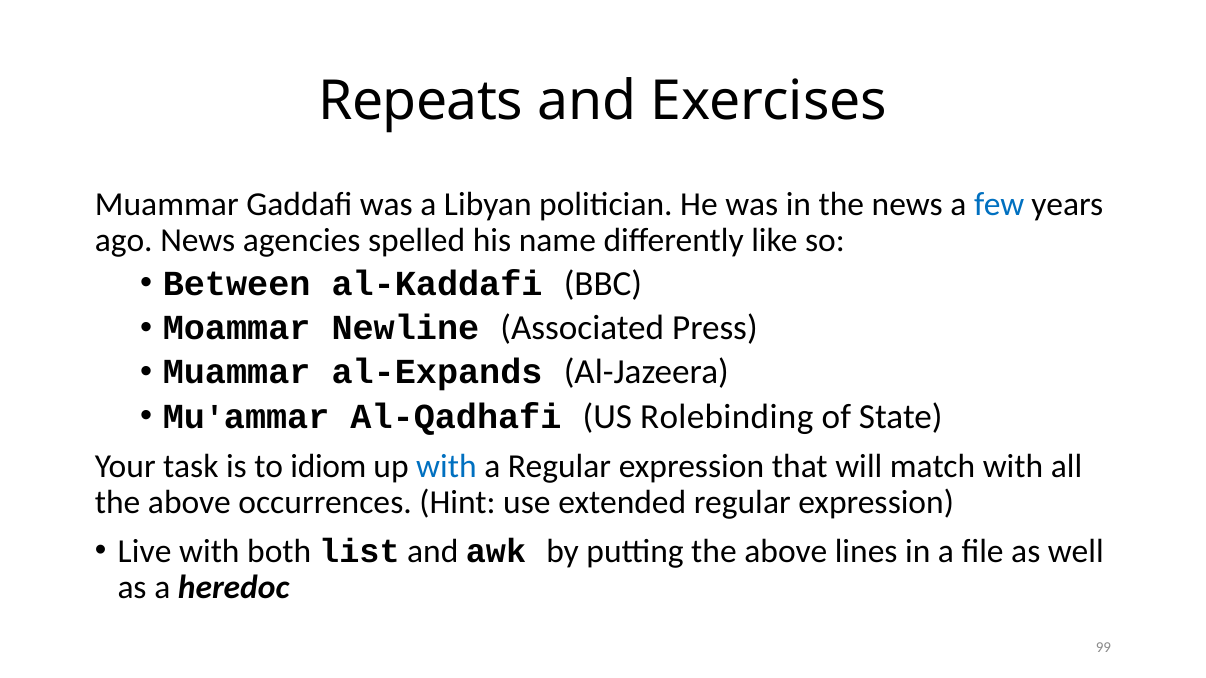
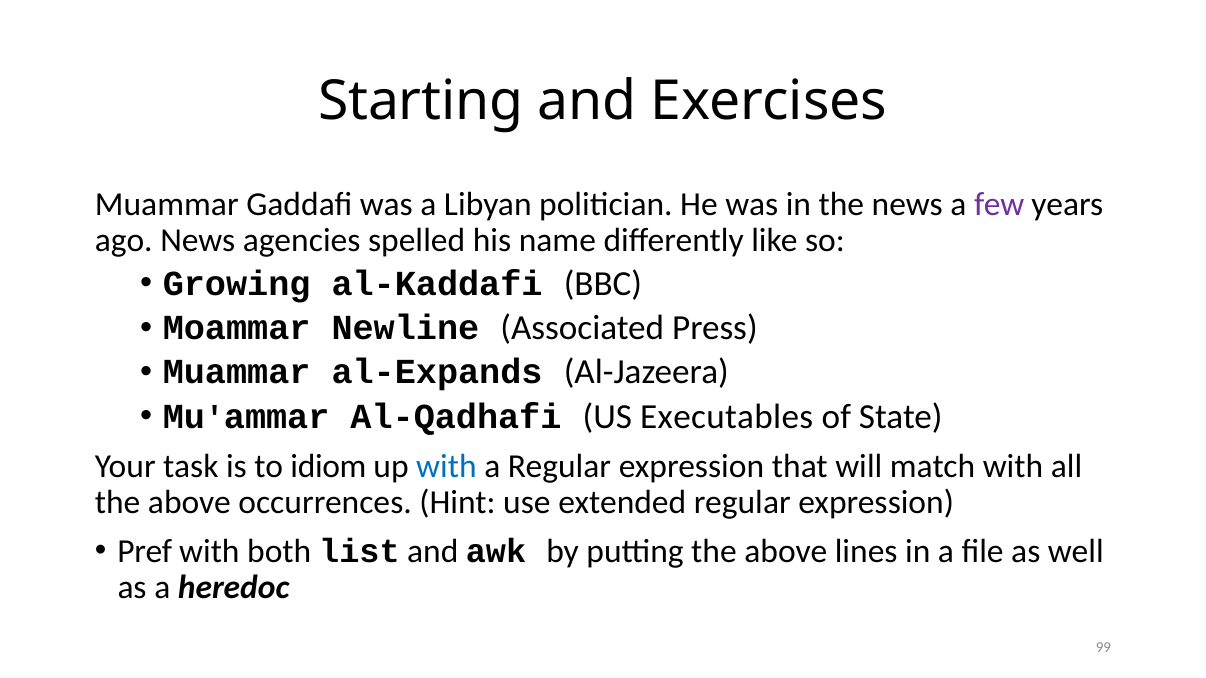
Repeats: Repeats -> Starting (421, 101)
few colour: blue -> purple (999, 204)
Between: Between -> Growing (237, 284)
Rolebinding: Rolebinding -> Executables (727, 417)
Live: Live -> Pref (145, 551)
